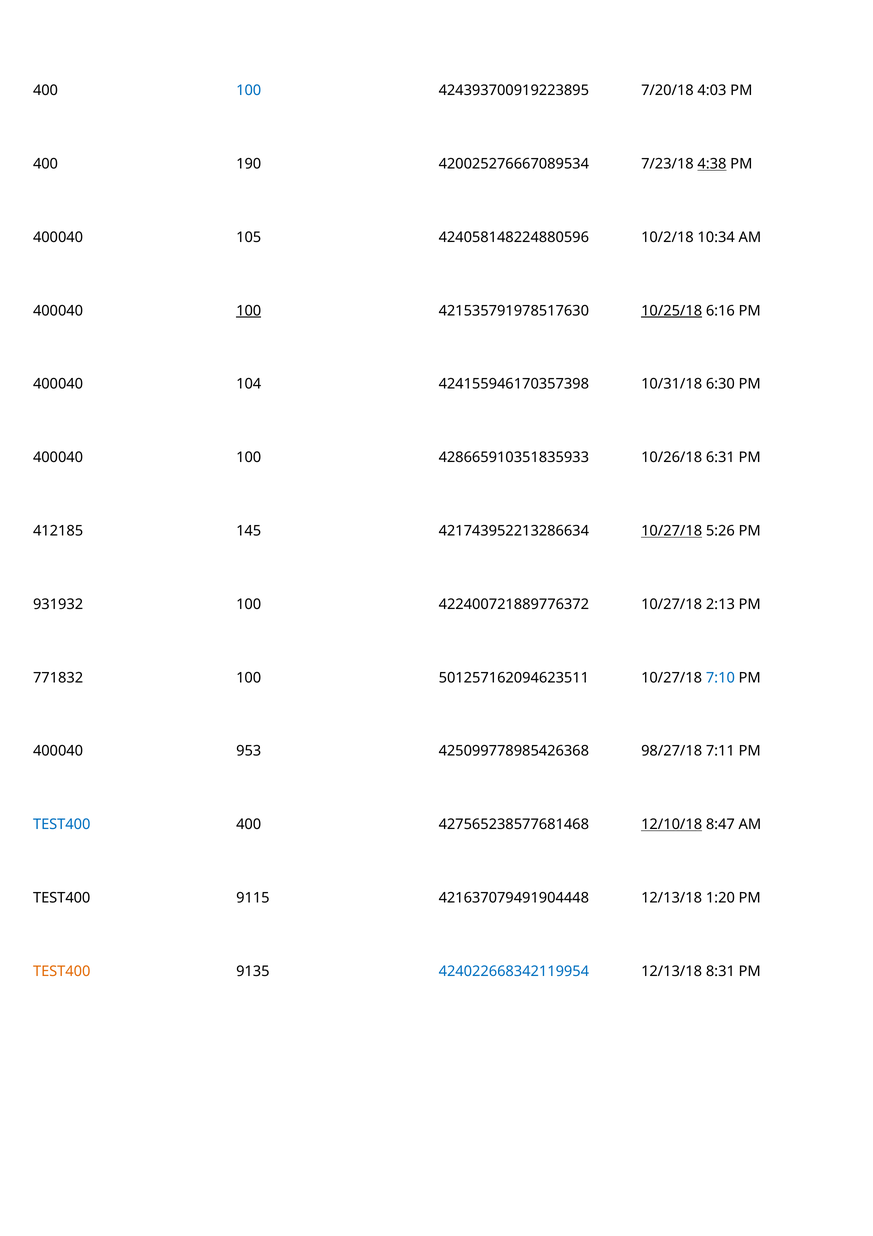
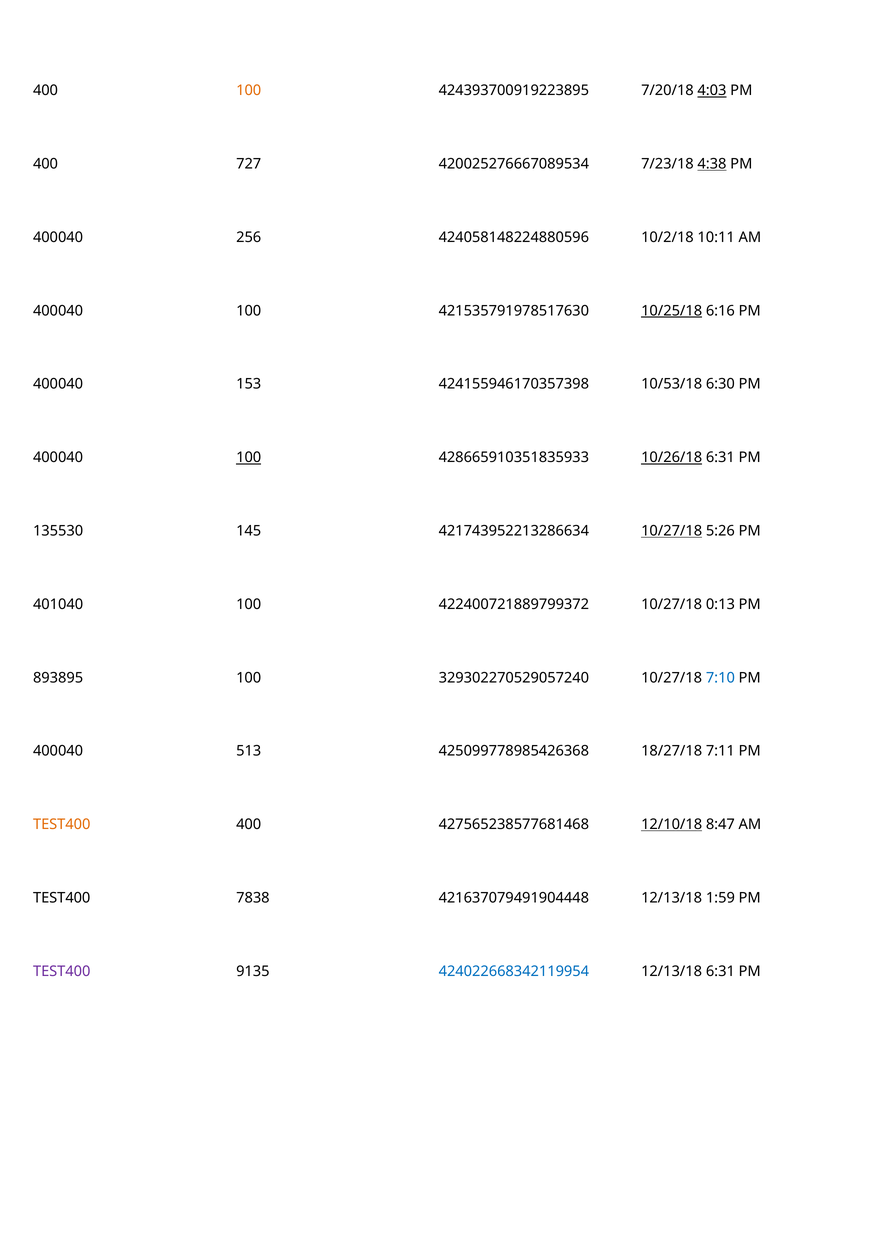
100 colour: blue -> orange (249, 90)
4:03 underline: none -> present (712, 90)
190: 190 -> 727 (249, 164)
105: 105 -> 256 (249, 237)
10:34: 10:34 -> 10:11 (716, 237)
100 underline: present -> none (249, 311)
104: 104 -> 153 (249, 384)
10/31/18: 10/31/18 -> 10/53/18 (672, 384)
100 underline: none -> present (249, 457)
10/26/18 underline: none -> present (672, 457)
412185: 412185 -> 135530 (58, 531)
931932: 931932 -> 401040 (58, 604)
422400721889776372: 422400721889776372 -> 422400721889799372 (514, 604)
2:13: 2:13 -> 0:13 (720, 604)
771832: 771832 -> 893895 (58, 677)
501257162094623511: 501257162094623511 -> 329302270529057240 (514, 677)
953: 953 -> 513 (249, 751)
98/27/18: 98/27/18 -> 18/27/18 (672, 751)
TEST400 colour: blue -> orange (62, 824)
9115: 9115 -> 7838 (253, 897)
1:20: 1:20 -> 1:59 (720, 897)
TEST400 colour: orange -> purple (62, 971)
12/13/18 8:31: 8:31 -> 6:31 (720, 971)
